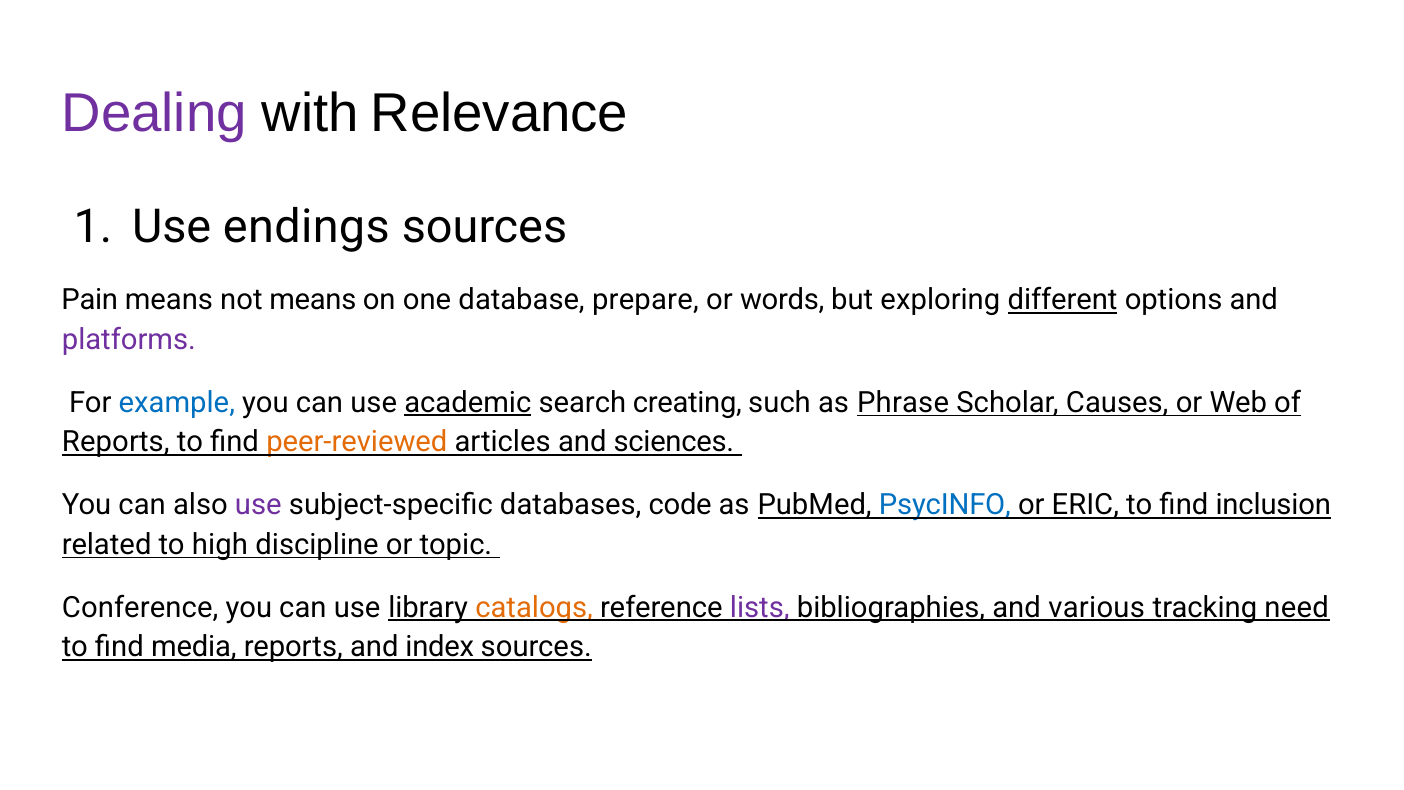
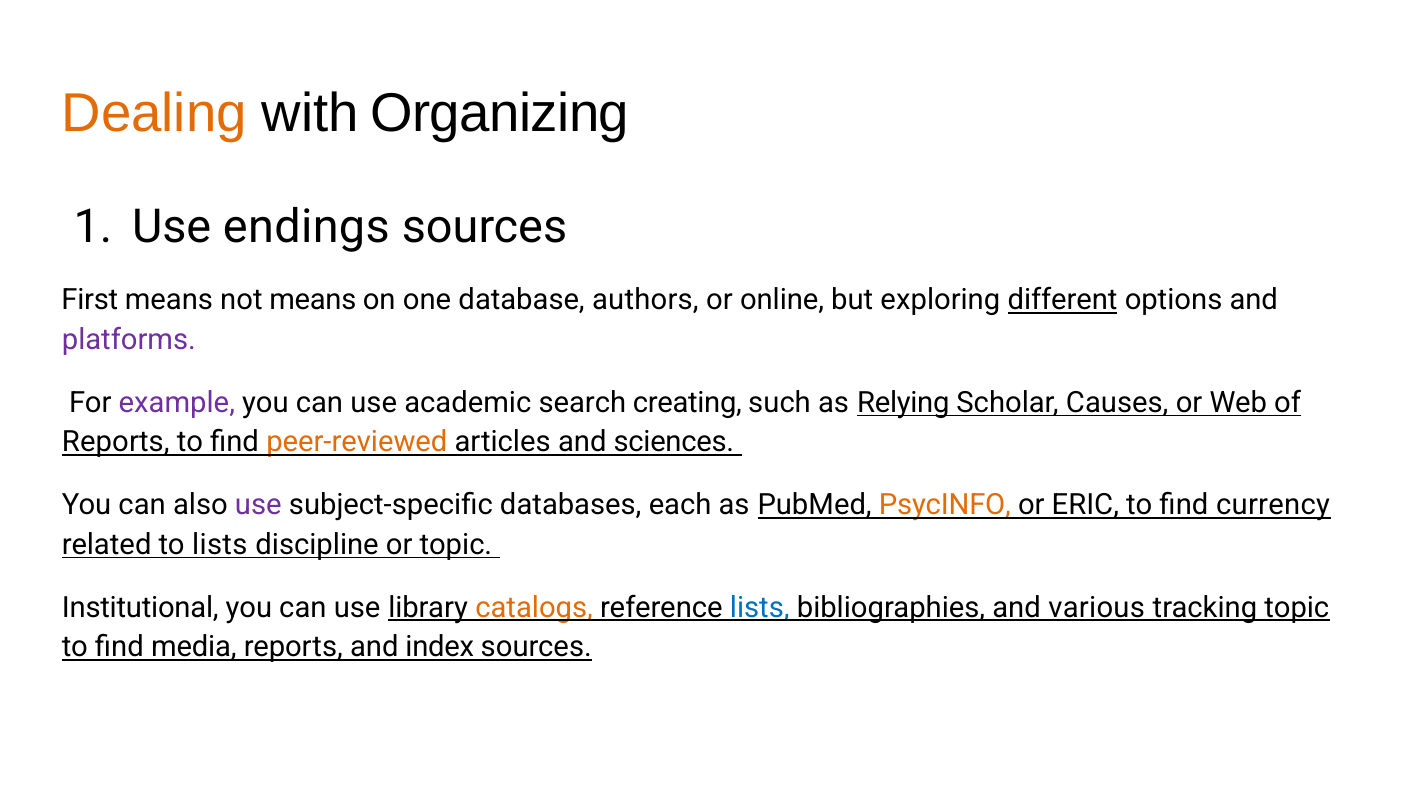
Dealing colour: purple -> orange (154, 114)
Relevance: Relevance -> Organizing (500, 114)
Pain: Pain -> First (90, 300)
prepare: prepare -> authors (645, 300)
words: words -> online (782, 300)
example colour: blue -> purple (177, 403)
academic underline: present -> none (468, 403)
Phrase: Phrase -> Relying (903, 403)
code: code -> each (680, 505)
PsycINFO colour: blue -> orange (945, 505)
inclusion: inclusion -> currency (1273, 505)
to high: high -> lists (220, 545)
Conference: Conference -> Institutional (140, 608)
lists colour: purple -> blue (760, 608)
tracking need: need -> topic (1297, 608)
